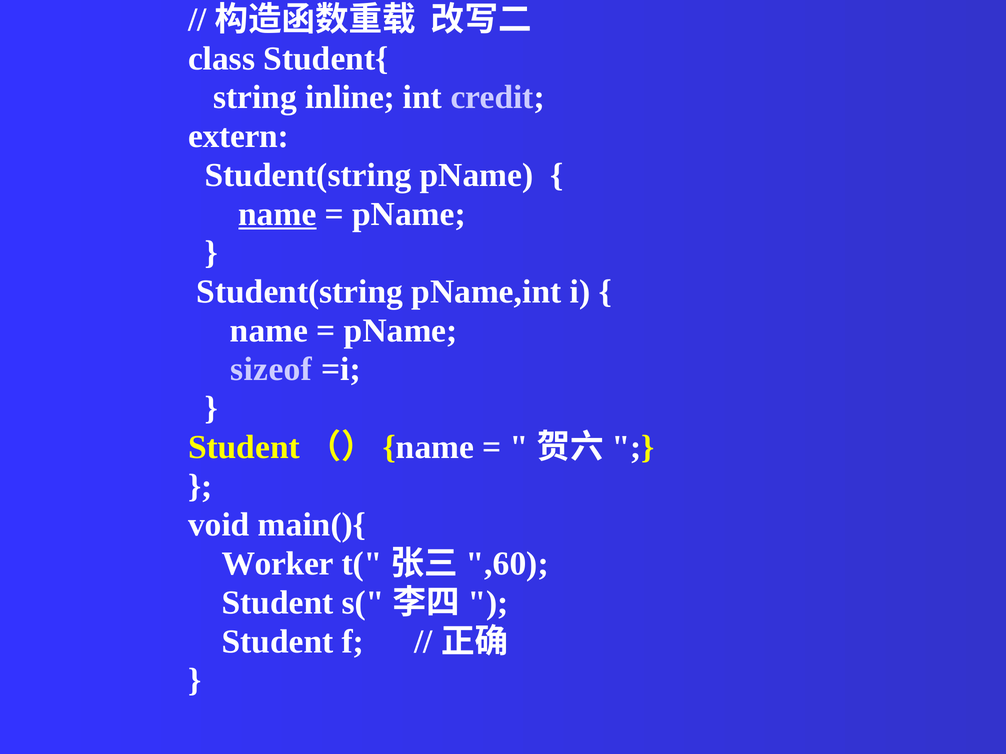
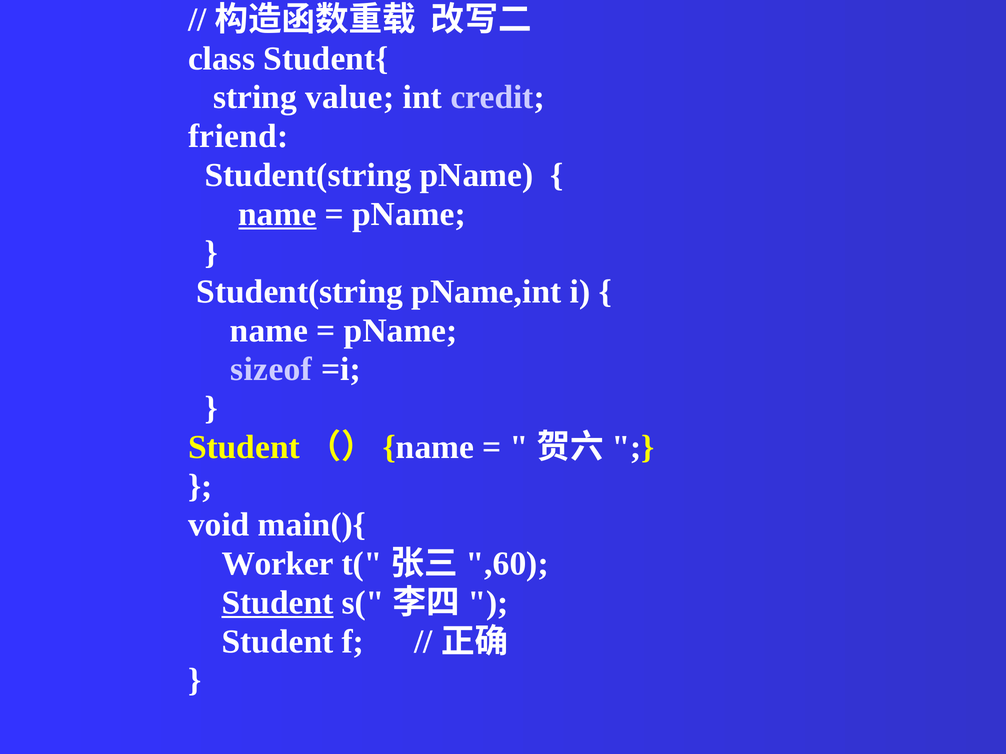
inline: inline -> value (350, 97)
extern: extern -> friend (238, 136)
Student underline: none -> present (277, 603)
